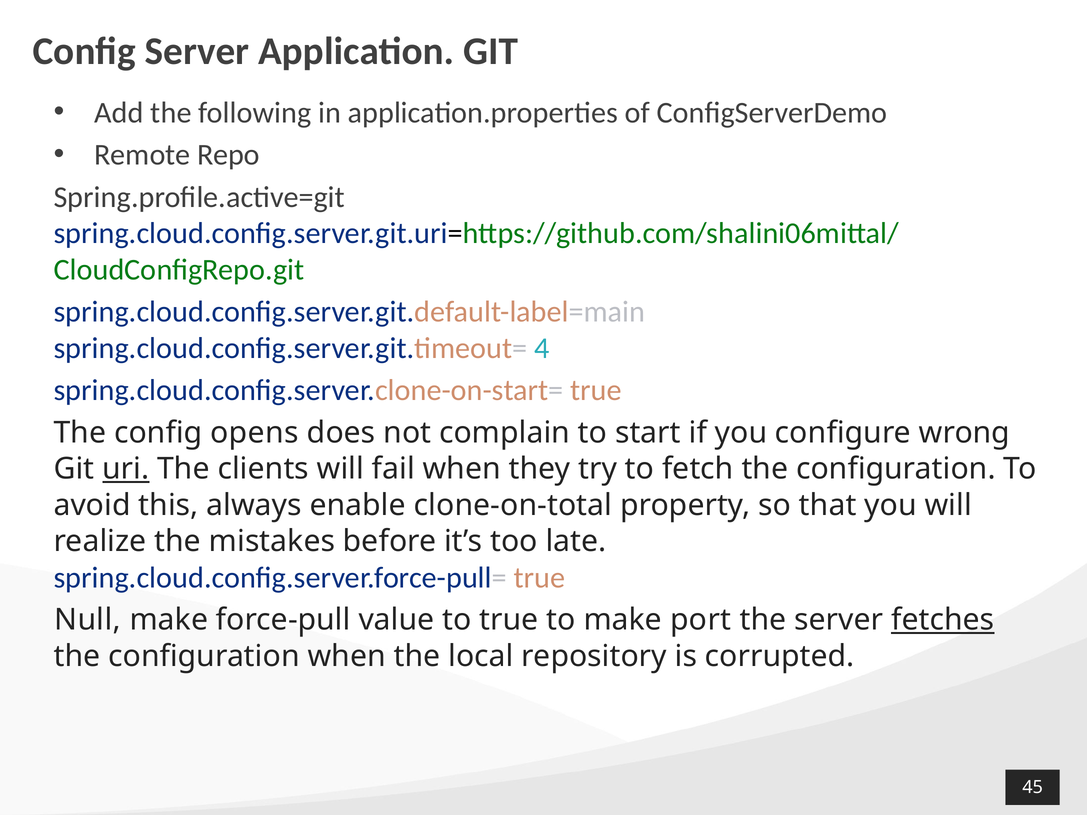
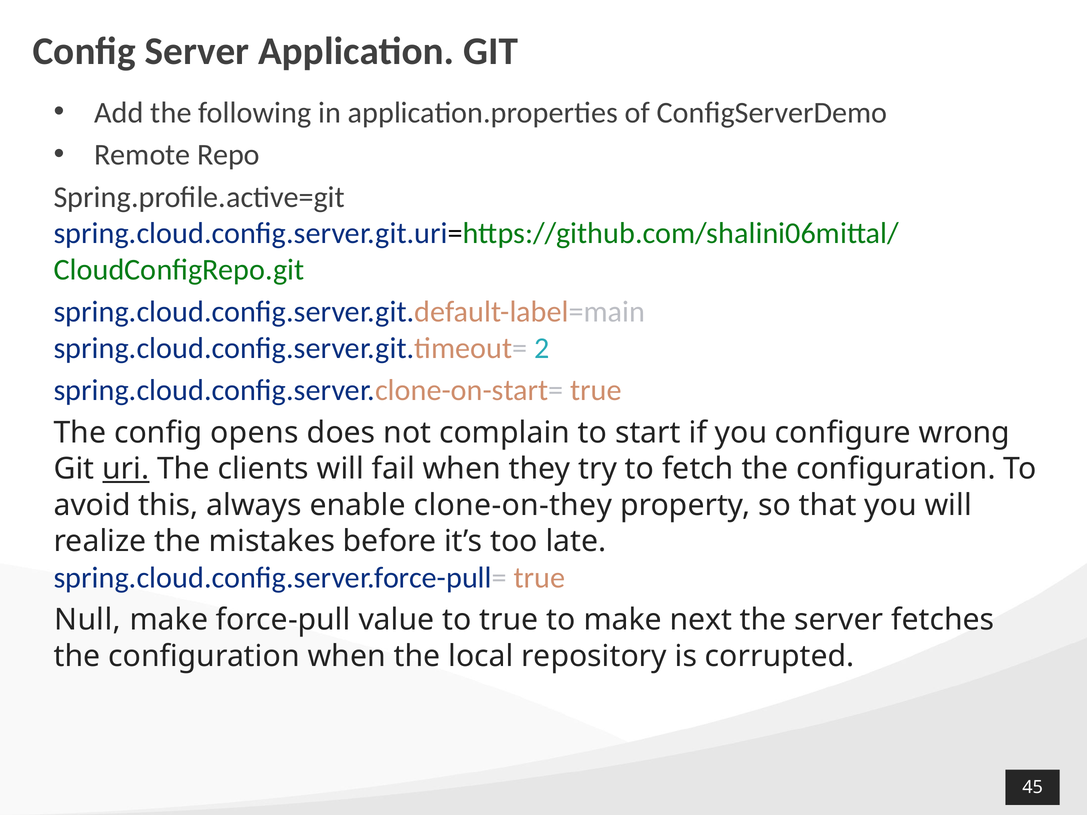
4: 4 -> 2 (542, 348)
clone-on-total: clone-on-total -> clone-on-they (513, 505)
port: port -> next (701, 620)
fetches underline: present -> none (943, 620)
